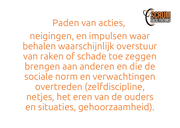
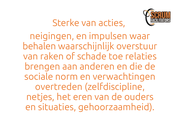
Paden: Paden -> Sterke (66, 23)
zeggen: zeggen -> relaties (141, 57)
